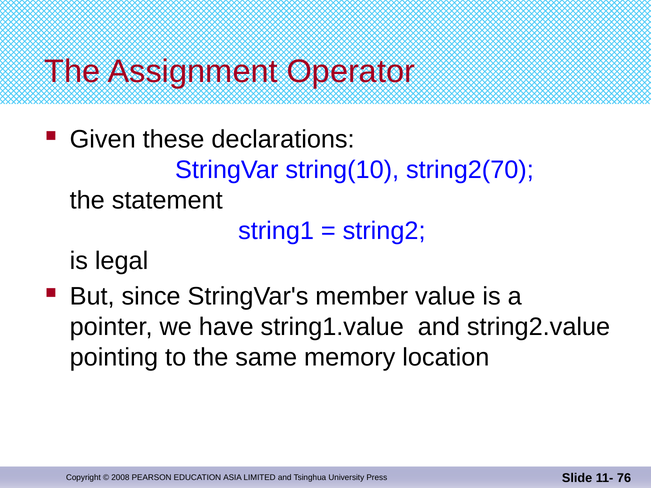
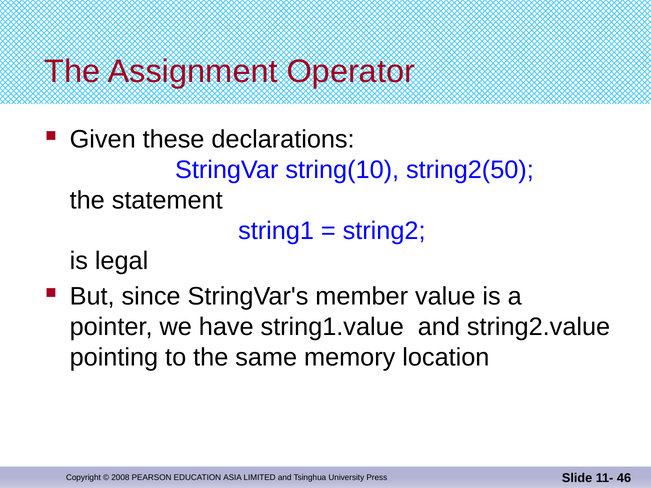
string2(70: string2(70 -> string2(50 (470, 170)
76: 76 -> 46 (624, 478)
